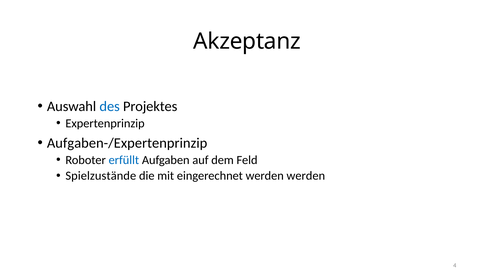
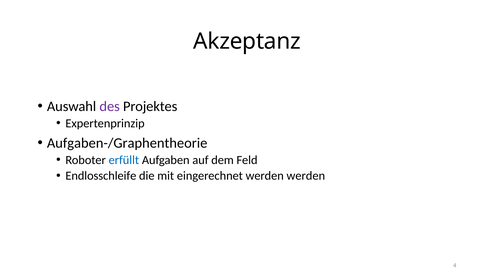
des colour: blue -> purple (110, 106)
Aufgaben-/Expertenprinzip: Aufgaben-/Expertenprinzip -> Aufgaben-/Graphentheorie (127, 143)
Spielzustände: Spielzustände -> Endlosschleife (101, 176)
